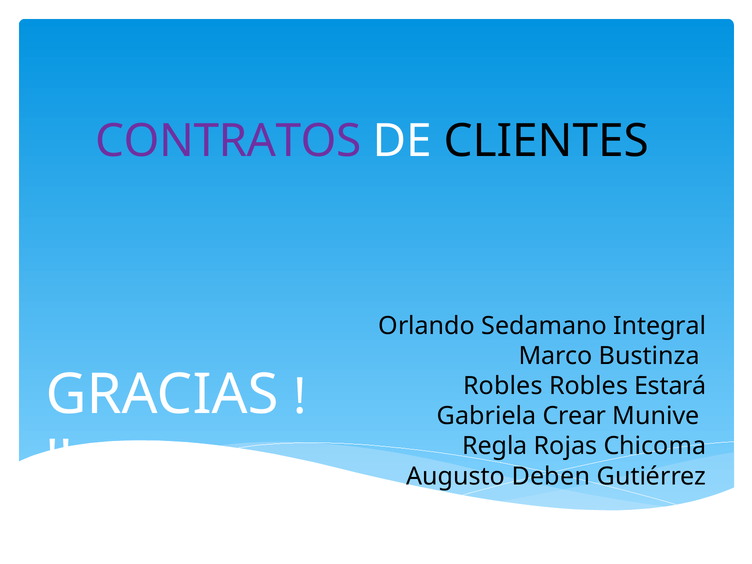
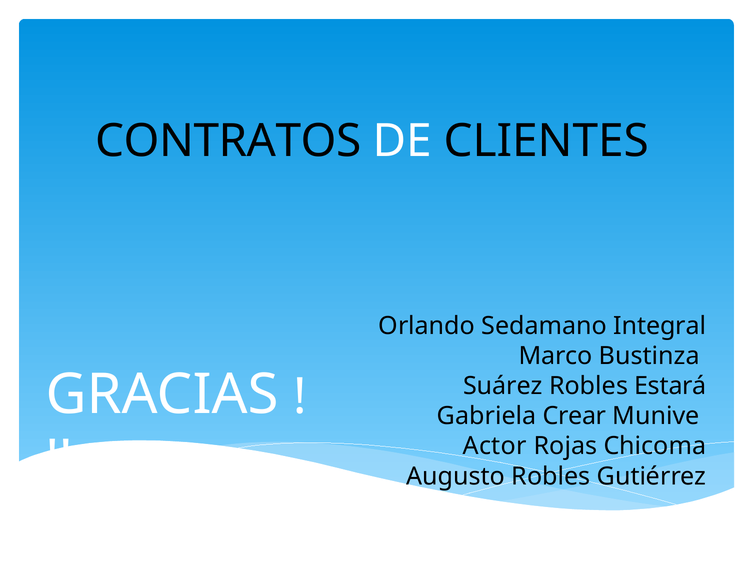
CONTRATOS colour: purple -> black (228, 141)
Robles: Robles -> Suárez (503, 386)
Regla: Regla -> Actor (495, 446)
Augusto Deben: Deben -> Robles (551, 476)
